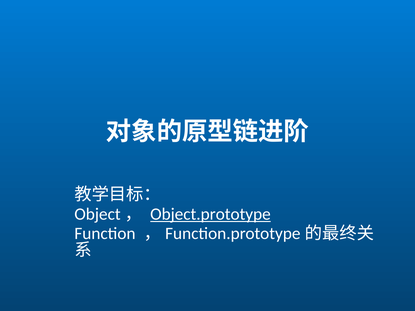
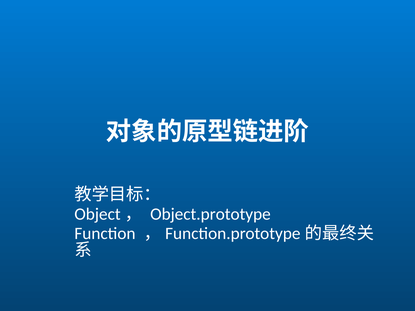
Object.prototype underline: present -> none (210, 214)
